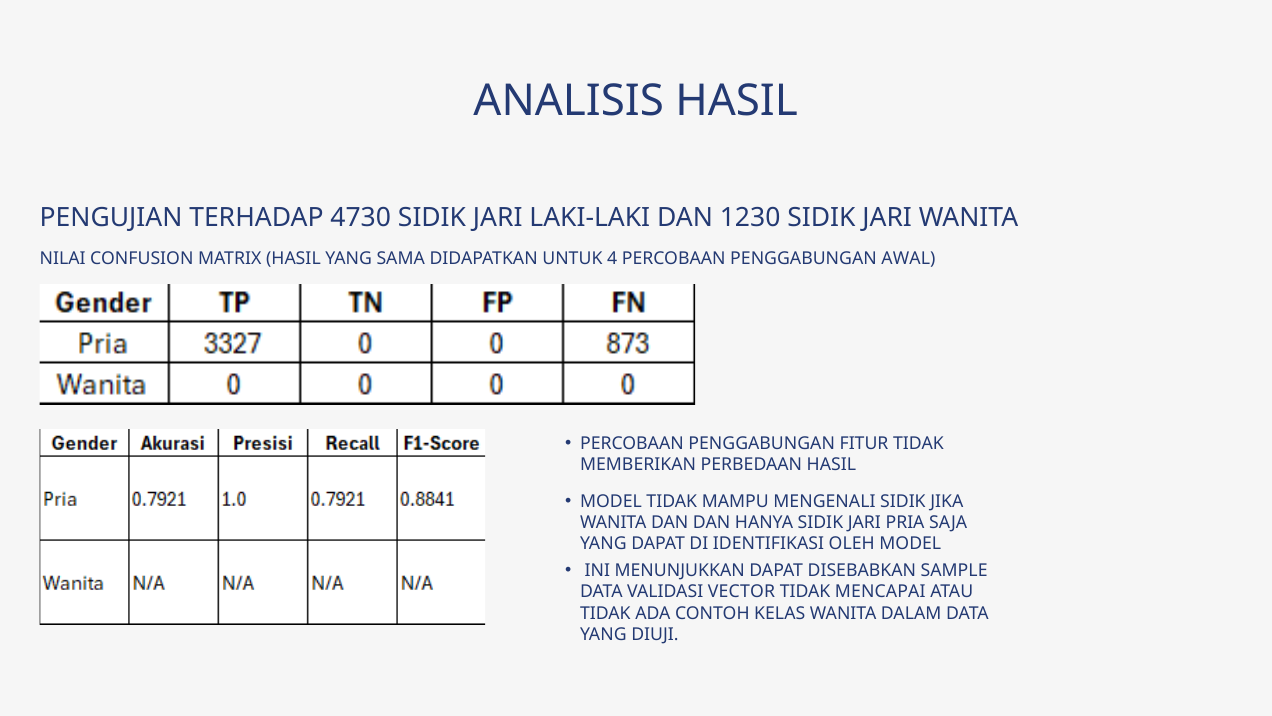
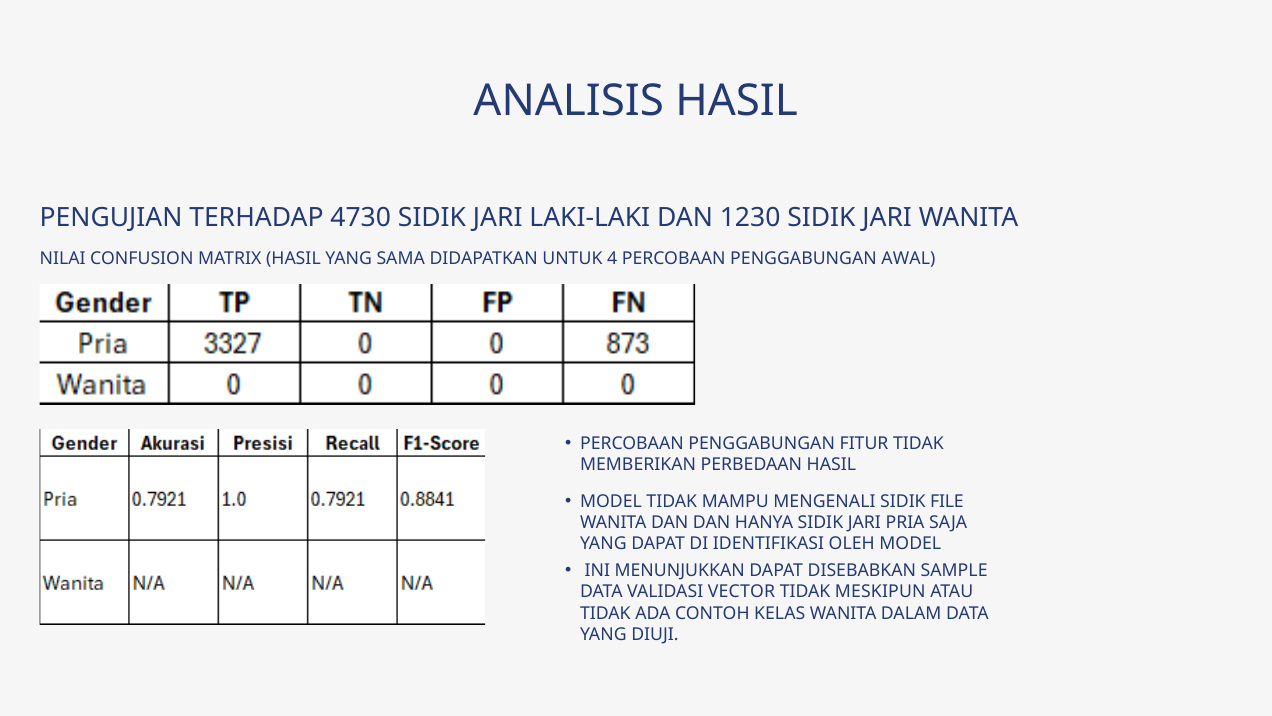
JIKA: JIKA -> FILE (947, 501)
MENCAPAI: MENCAPAI -> MESKIPUN (880, 592)
